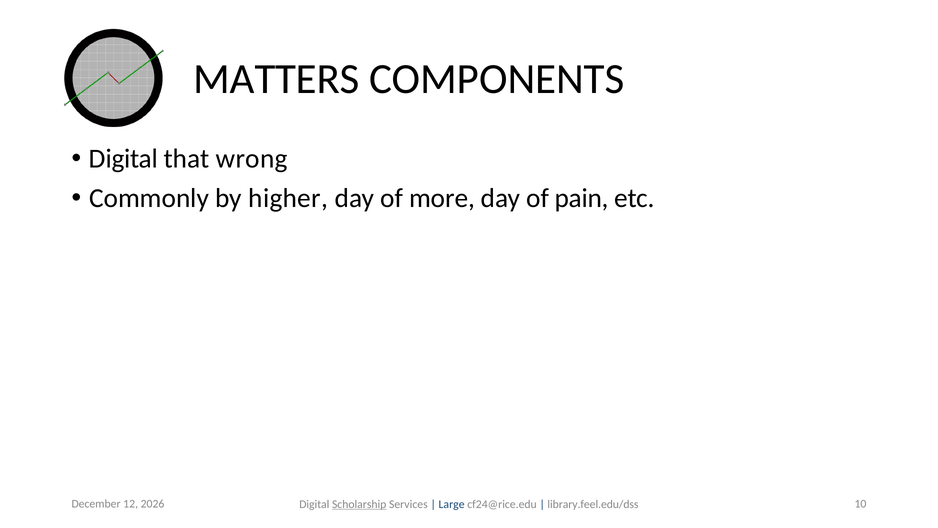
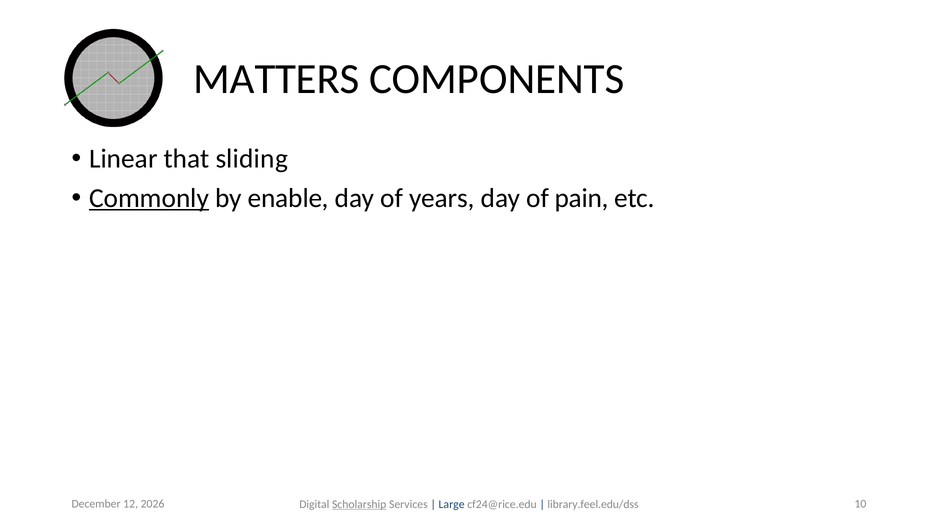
Digital: Digital -> Linear (123, 159)
wrong: wrong -> sliding (252, 159)
Commonly underline: none -> present (149, 198)
higher: higher -> enable (288, 198)
more: more -> years (442, 198)
